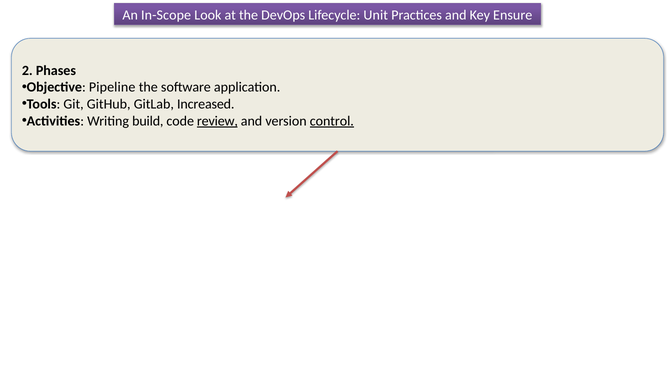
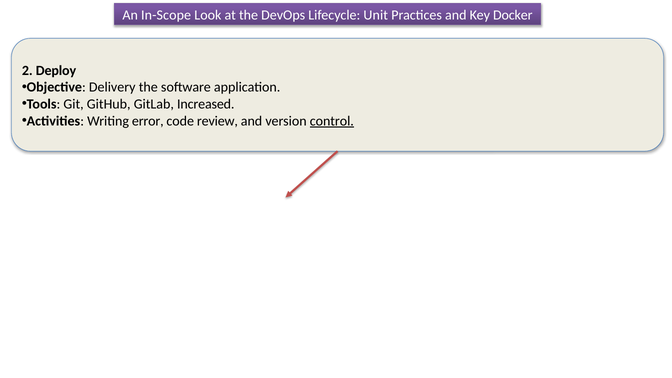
Ensure: Ensure -> Docker (513, 15)
Phases: Phases -> Deploy (56, 71)
Pipeline: Pipeline -> Delivery (112, 87)
build: build -> error (148, 121)
review underline: present -> none (217, 121)
